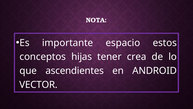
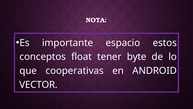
hijas: hijas -> float (82, 57)
crea: crea -> byte (137, 57)
ascendientes: ascendientes -> cooperativas (75, 70)
